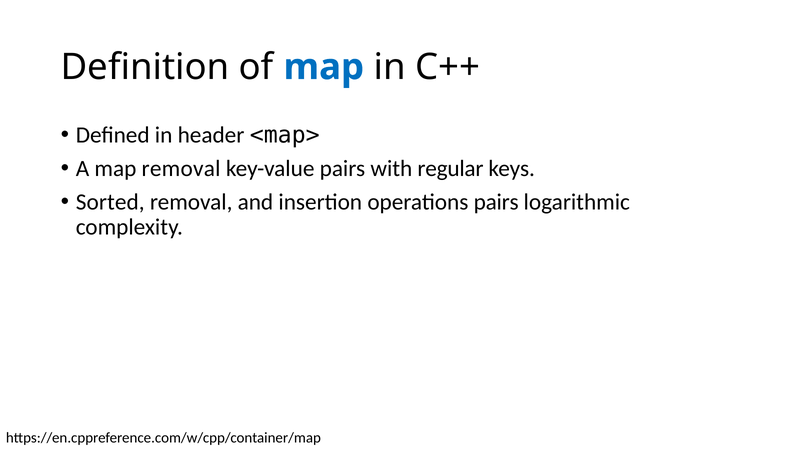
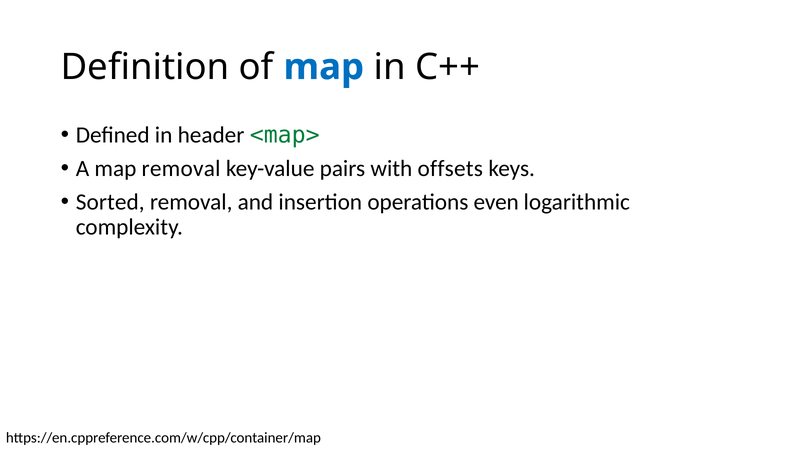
<map> colour: black -> green (285, 135)
regular: regular -> offsets (450, 168)
operations pairs: pairs -> even (496, 202)
